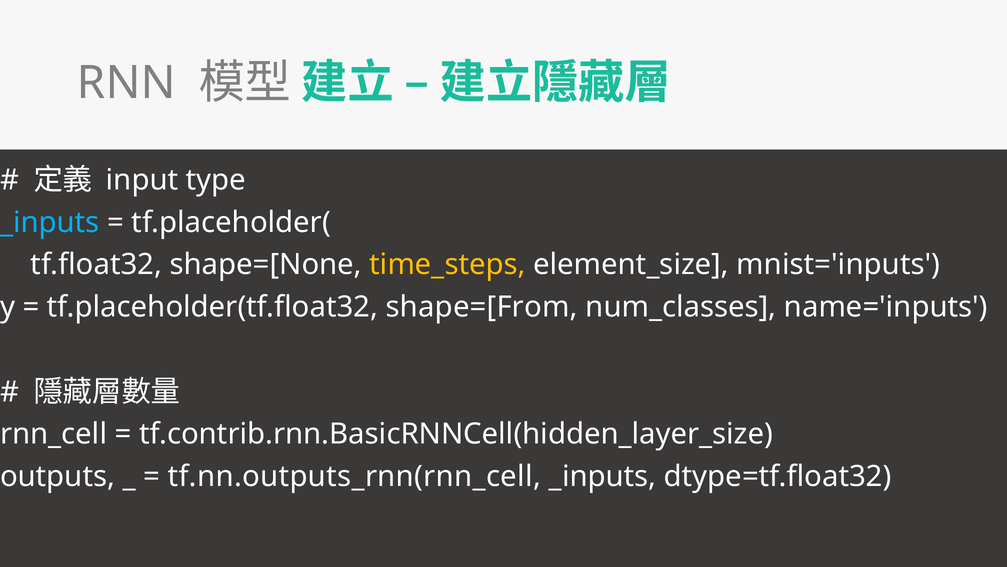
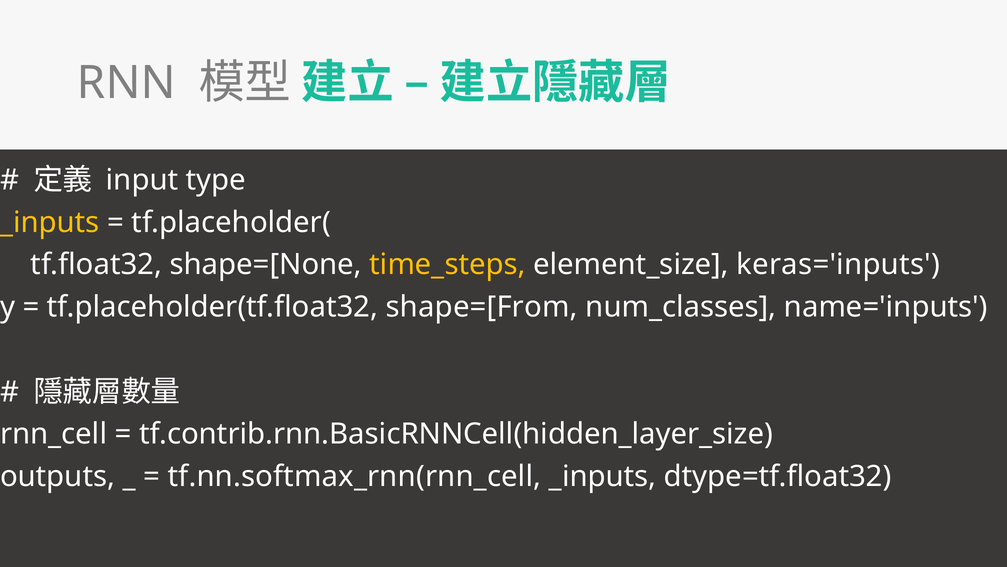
_inputs colour: light blue -> yellow (50, 222)
mnist='inputs: mnist='inputs -> keras='inputs (838, 264)
tf.nn.outputs_rnn(rnn_cell: tf.nn.outputs_rnn(rnn_cell -> tf.nn.softmax_rnn(rnn_cell (354, 476)
